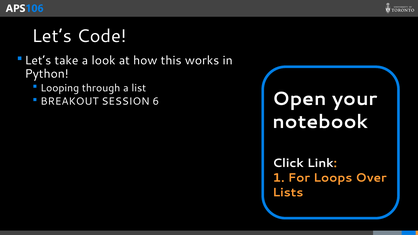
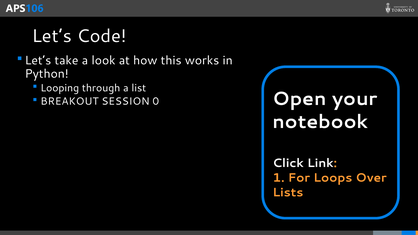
6: 6 -> 0 (156, 102)
